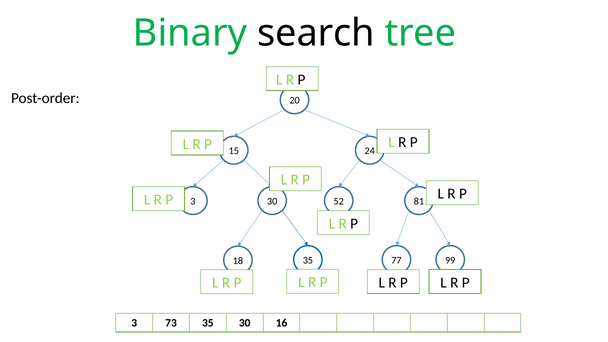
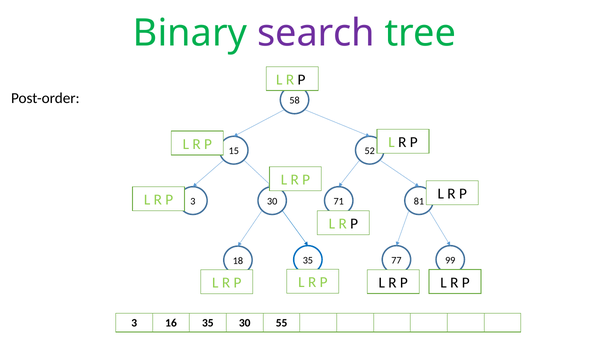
search colour: black -> purple (316, 33)
20: 20 -> 58 (295, 100)
24: 24 -> 52 (370, 151)
52: 52 -> 71 (339, 201)
73: 73 -> 16 (171, 323)
16: 16 -> 55 (282, 323)
